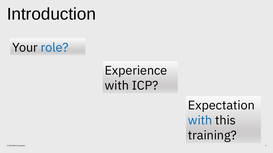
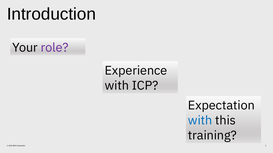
role colour: blue -> purple (55, 48)
